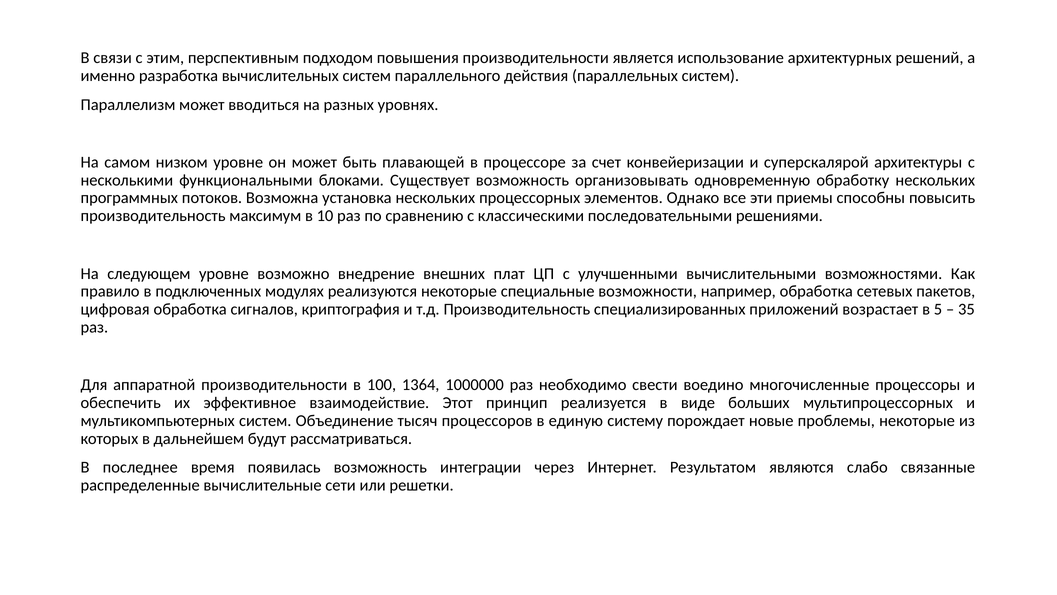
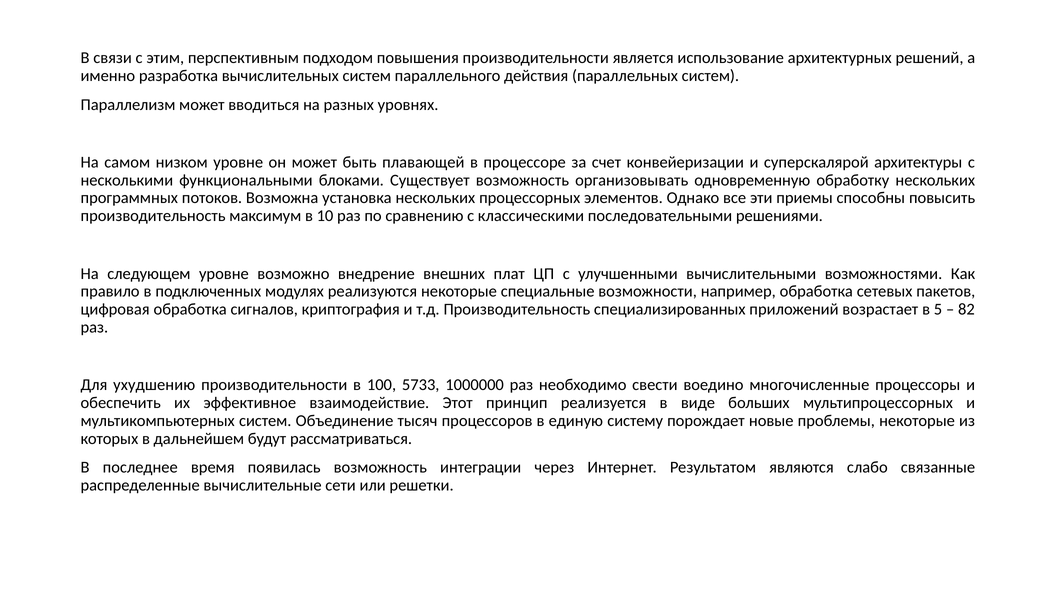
35: 35 -> 82 (966, 309)
аппаратной: аппаратной -> ухудшению (154, 385)
1364: 1364 -> 5733 (421, 385)
